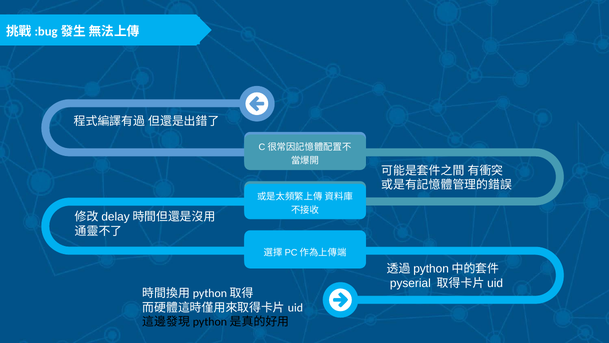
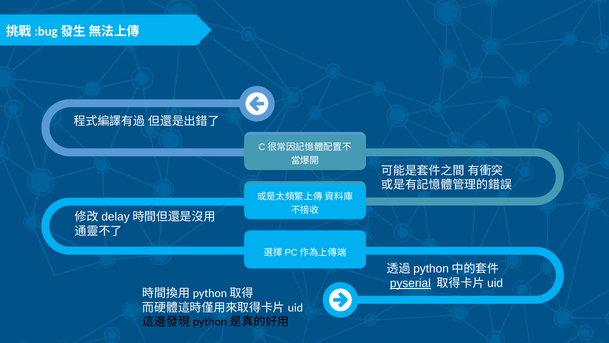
pyserial underline: none -> present (410, 283)
